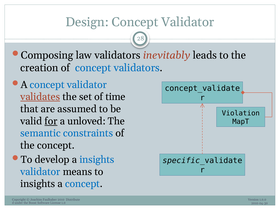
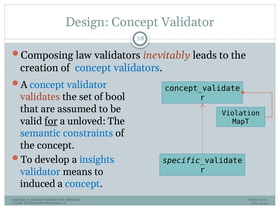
validates underline: present -> none (40, 97)
time: time -> bool (115, 97)
insights: insights -> induced (38, 184)
